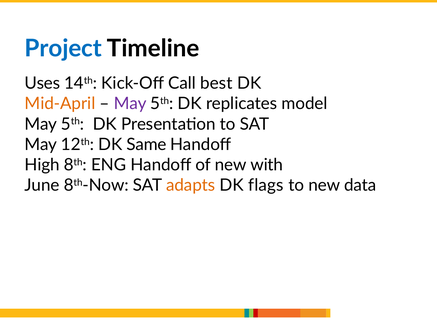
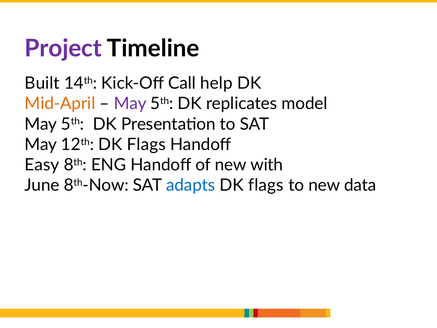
Project colour: blue -> purple (63, 48)
Uses: Uses -> Built (42, 83)
best: best -> help (216, 83)
12th DK Same: Same -> Flags (146, 144)
High: High -> Easy (42, 165)
adapts colour: orange -> blue (191, 185)
